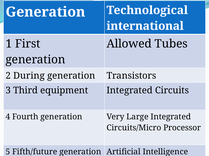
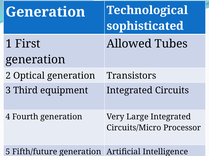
international: international -> sophisticated (145, 26)
During: During -> Optical (29, 76)
